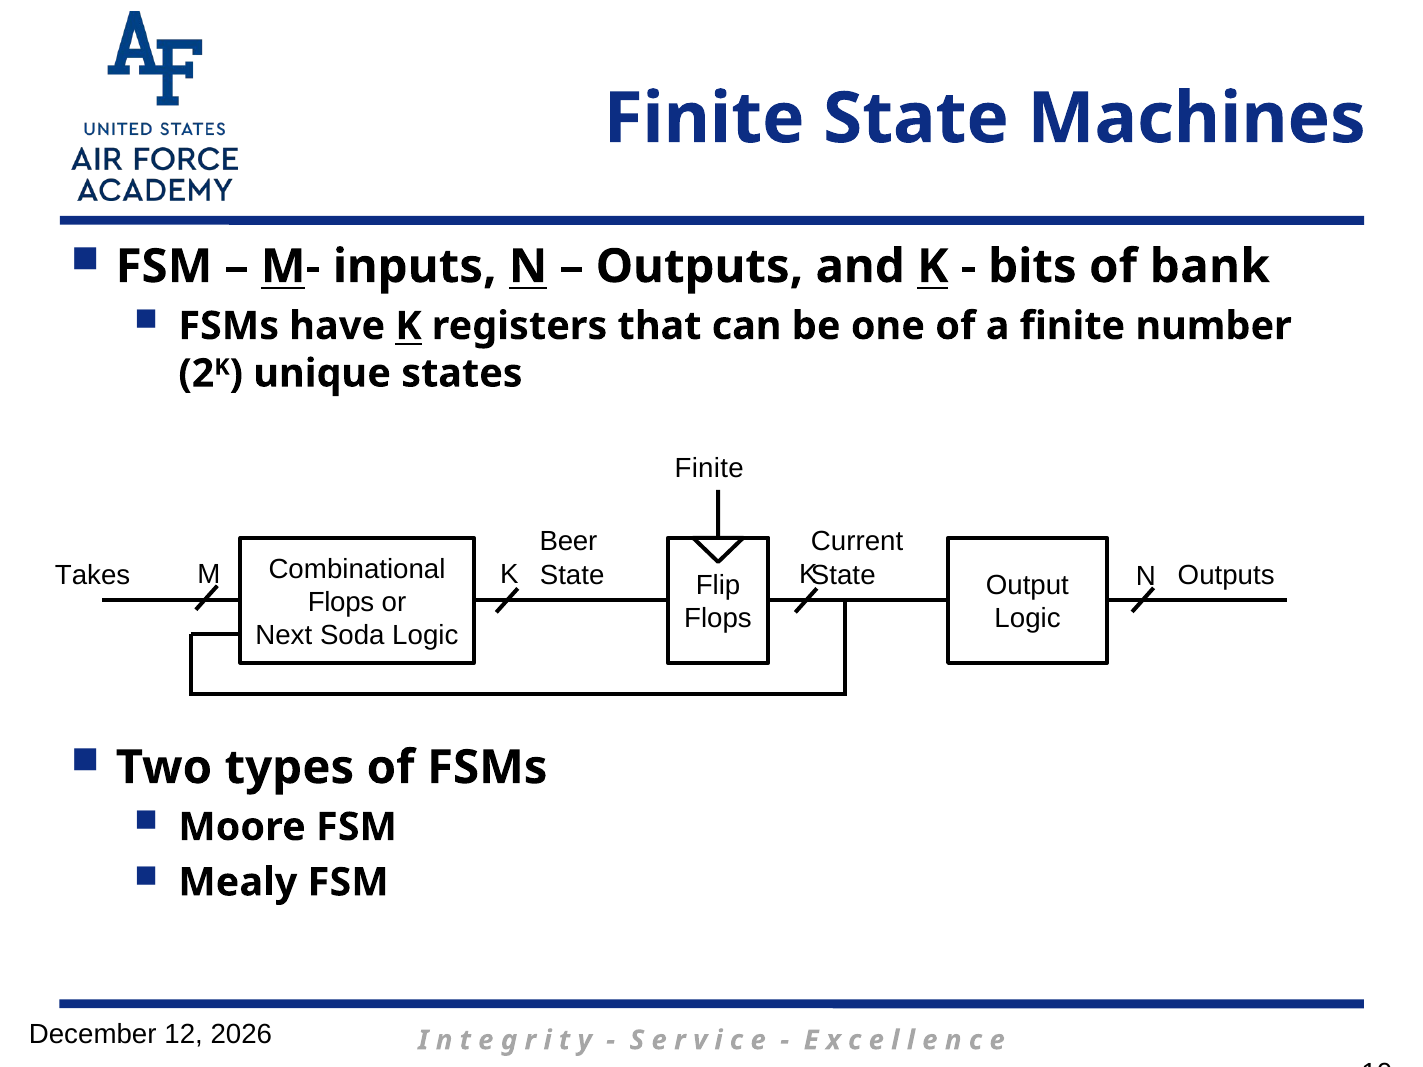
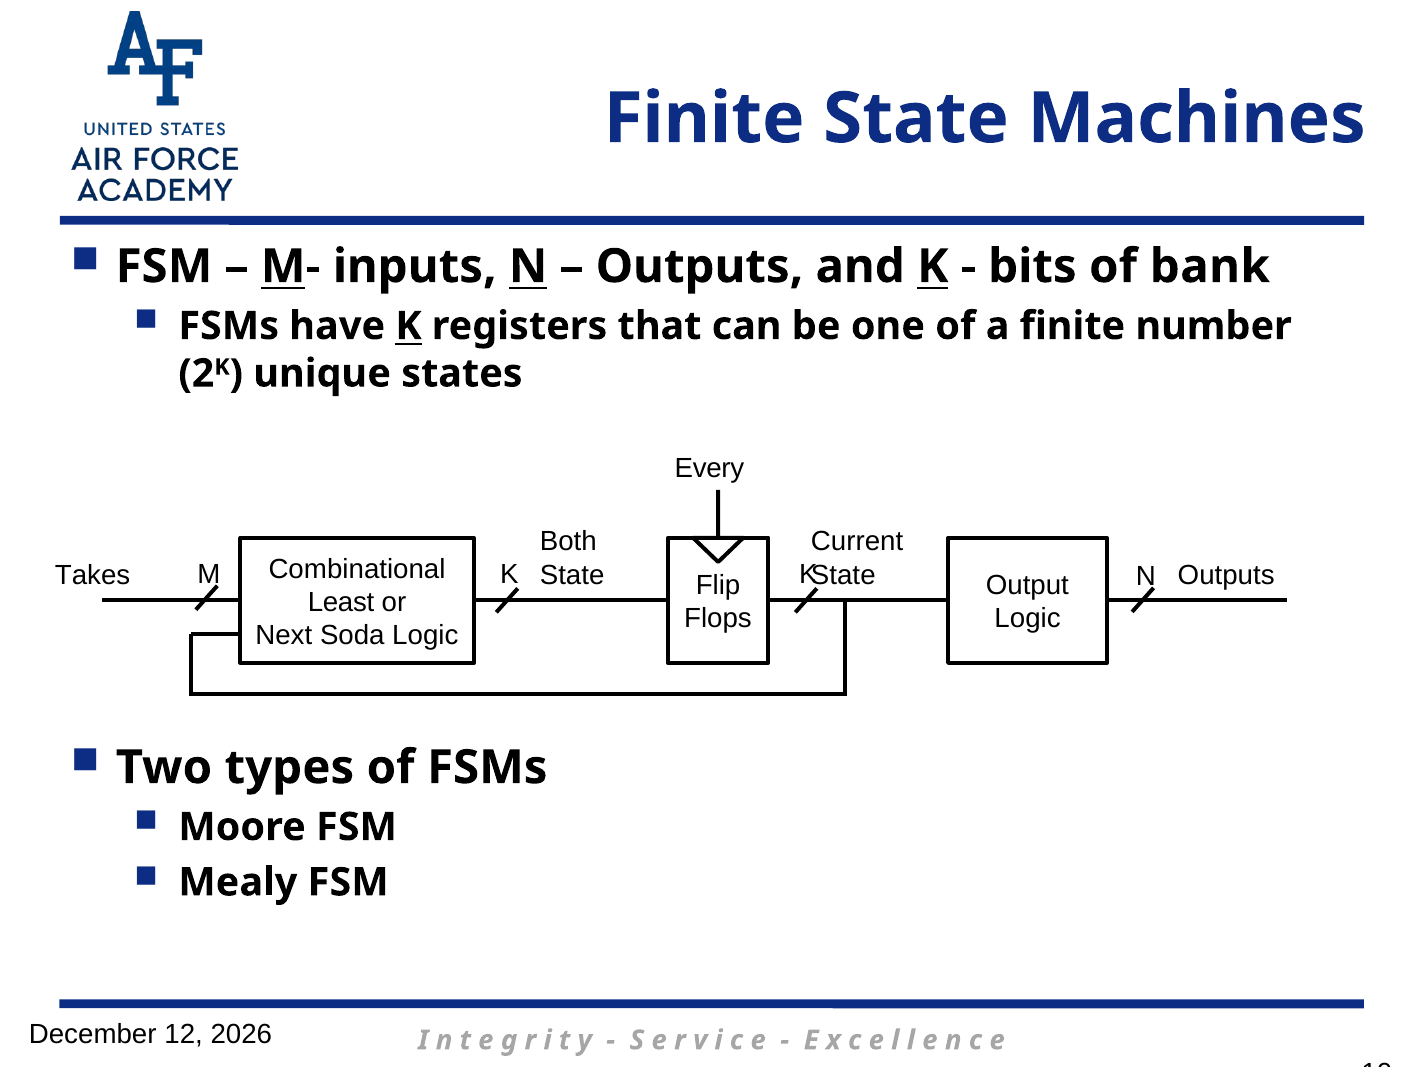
Finite: Finite -> Every (709, 468)
Beer: Beer -> Both (568, 542)
Flops: Flops -> Least (341, 602)
